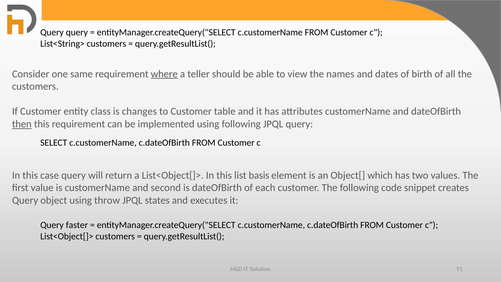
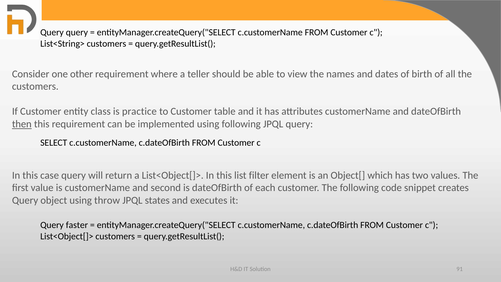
same: same -> other (82, 74)
where underline: present -> none (164, 74)
changes: changes -> practice (139, 111)
basis: basis -> filter (259, 175)
